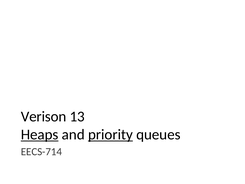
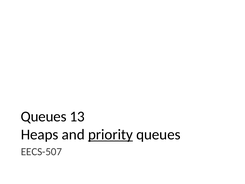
Verison: Verison -> Queues (44, 116)
Heaps underline: present -> none (40, 134)
EECS-714: EECS-714 -> EECS-507 (41, 151)
